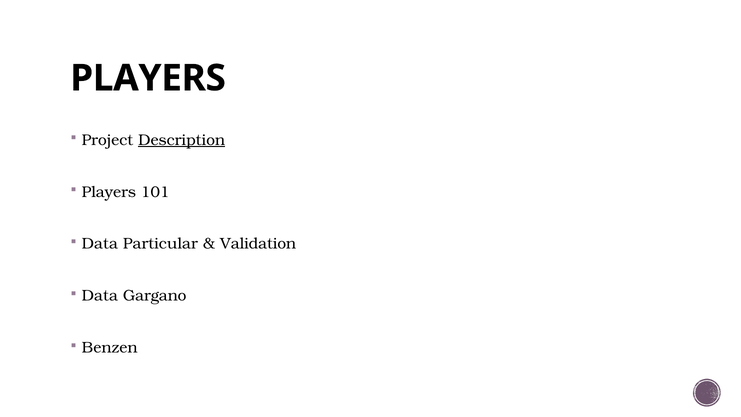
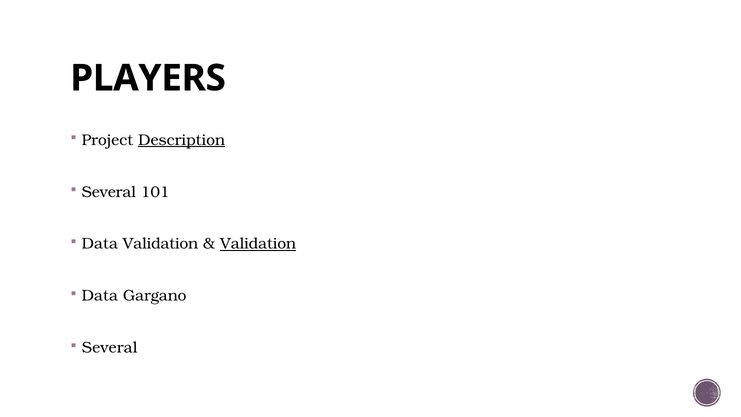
Players: Players -> Several (109, 192)
Data Particular: Particular -> Validation (160, 244)
Validation underline: none -> present (258, 244)
Benzen: Benzen -> Several (110, 348)
